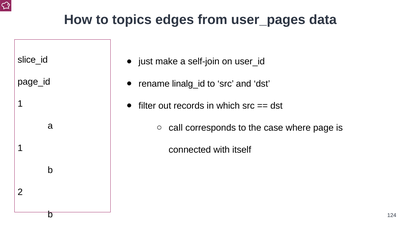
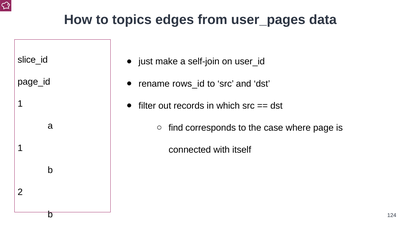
linalg_id: linalg_id -> rows_id (188, 83)
call: call -> find (176, 128)
